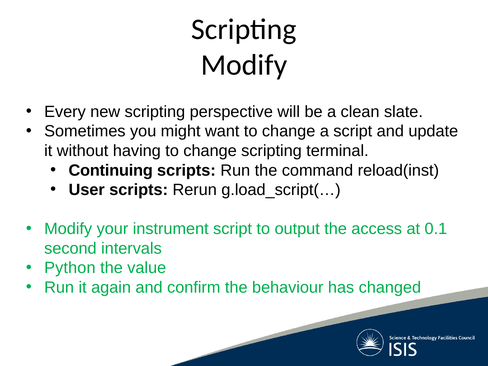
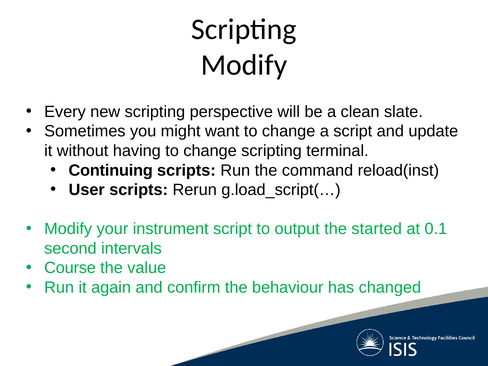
access: access -> started (377, 229)
Python: Python -> Course (70, 268)
